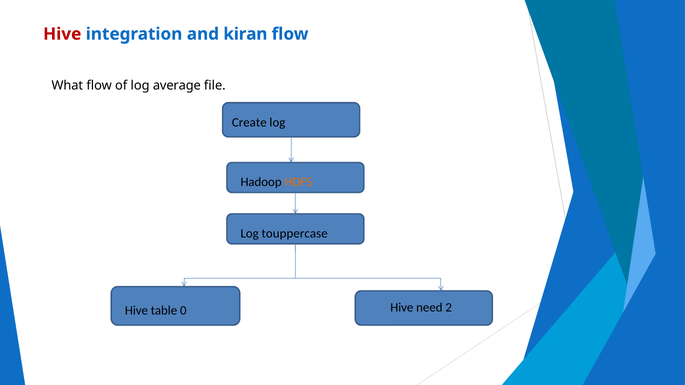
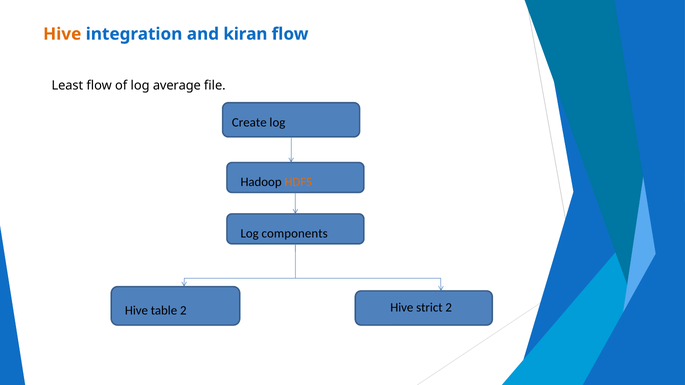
Hive colour: red -> orange (62, 34)
What: What -> Least (67, 86)
touppercase: touppercase -> components (295, 234)
table 0: 0 -> 2 (183, 311)
need: need -> strict (429, 308)
